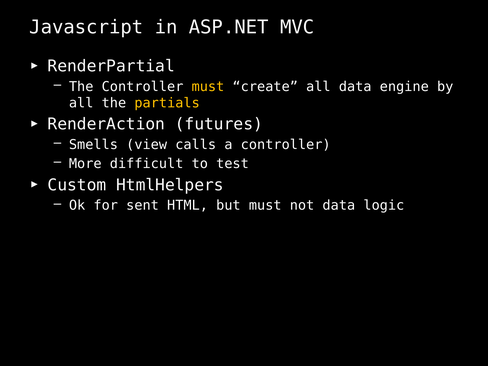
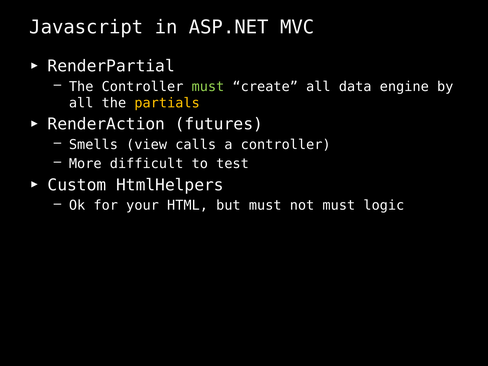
must colour: yellow -> light green (208, 87)
sent: sent -> your (143, 205)
not data: data -> must (339, 205)
